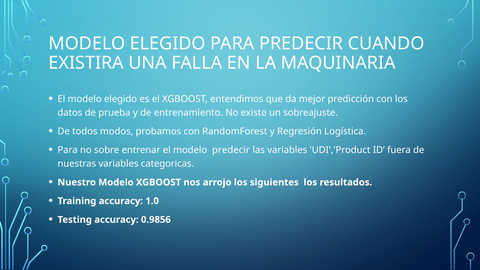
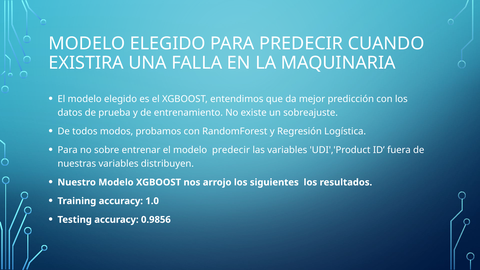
categoricas: categoricas -> distribuyen (167, 164)
